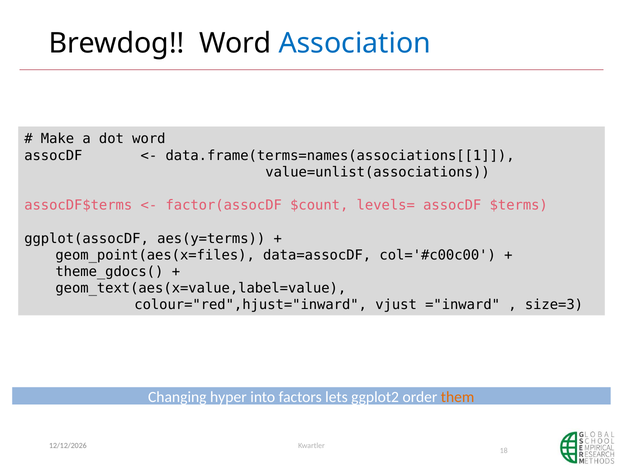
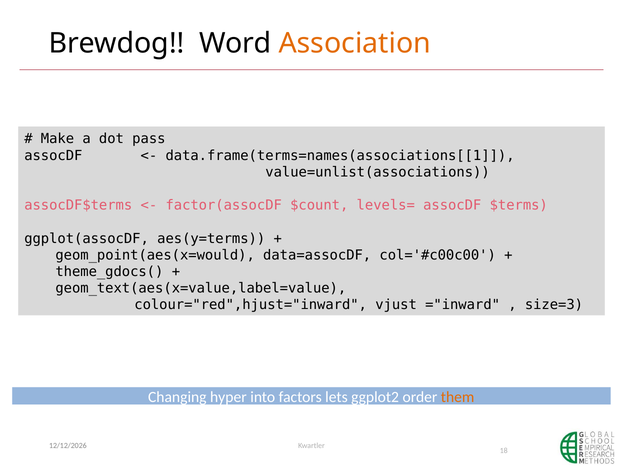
Association colour: blue -> orange (355, 43)
dot word: word -> pass (149, 139)
geom_point(aes(x=files: geom_point(aes(x=files -> geom_point(aes(x=would (155, 255)
